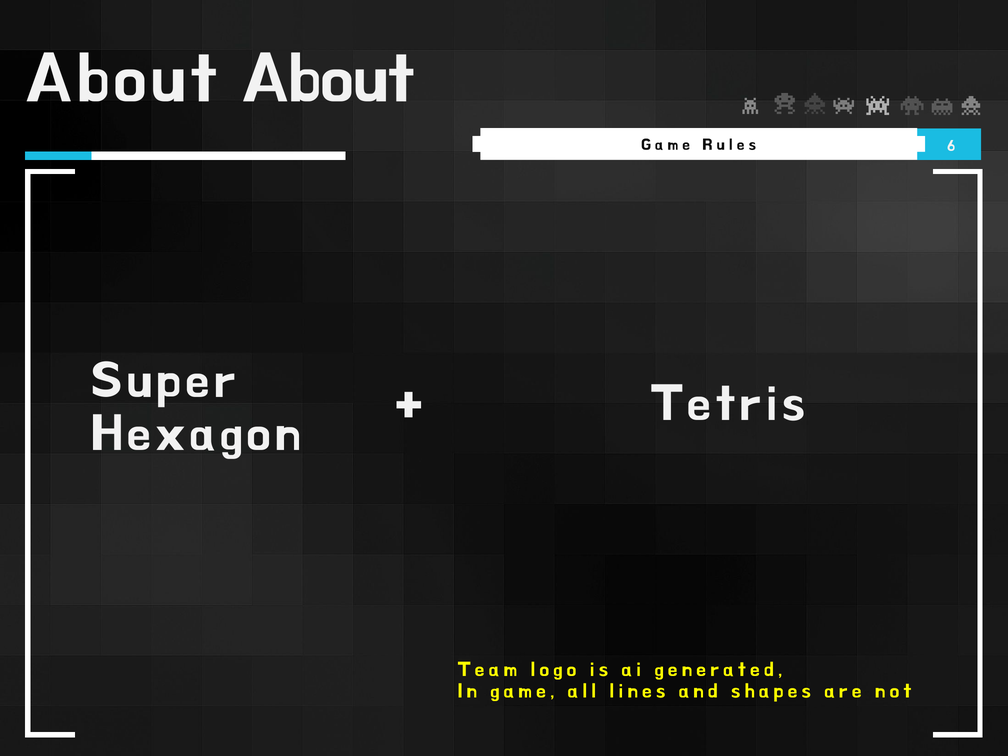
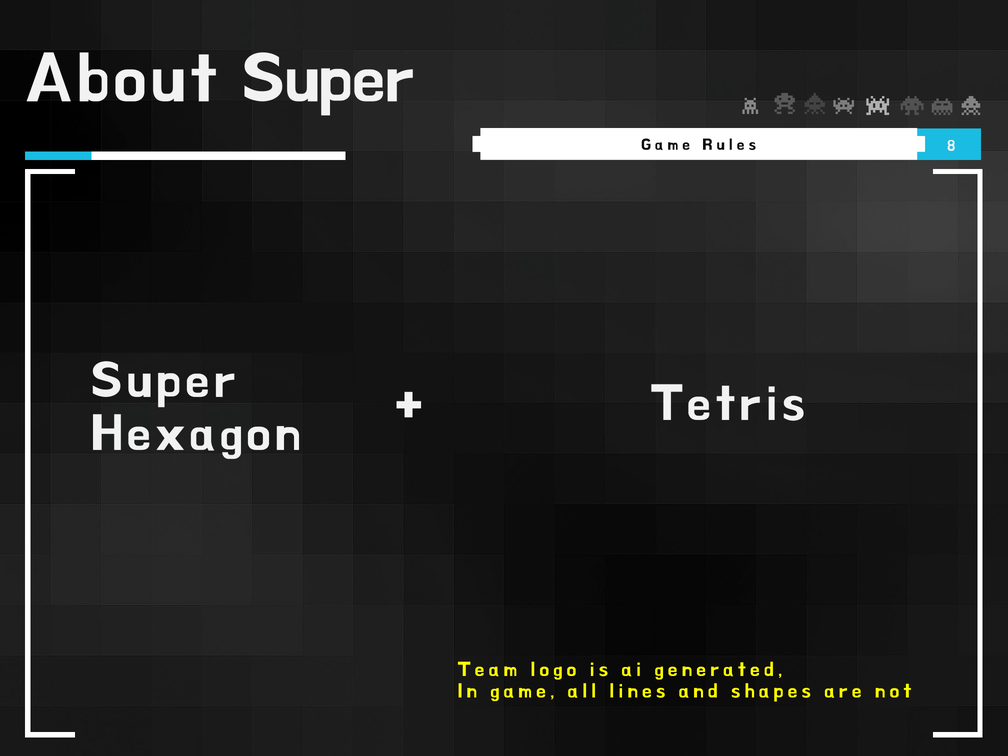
About About: About -> Super (329, 76)
6: 6 -> 8 (951, 145)
